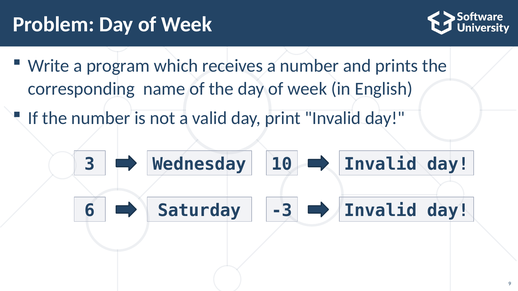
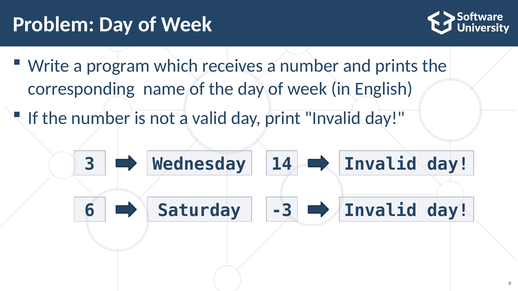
10: 10 -> 14 (282, 164)
